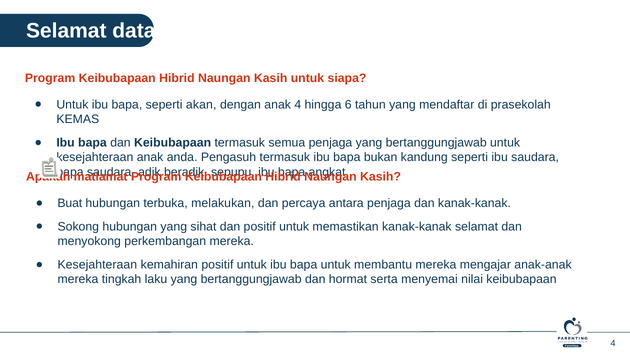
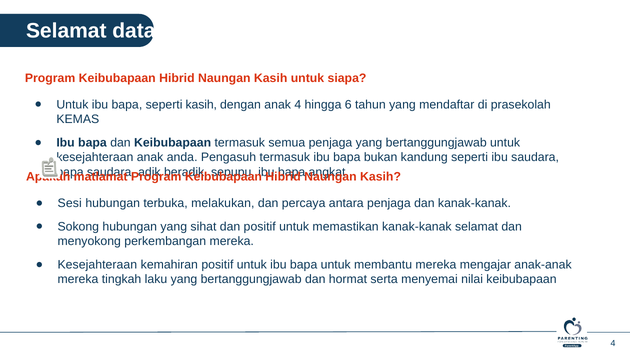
seperti akan: akan -> kasih (201, 105)
Buat: Buat -> Sesi (70, 203)
